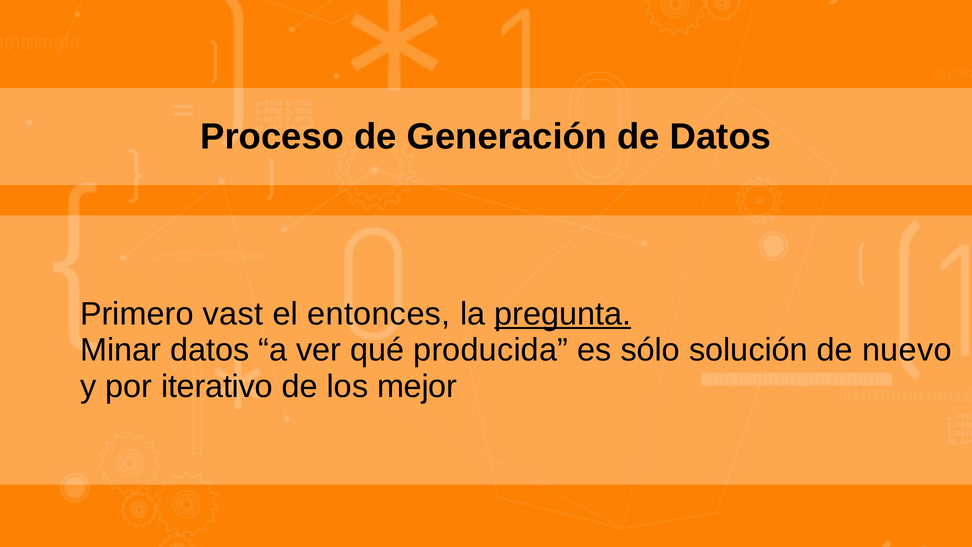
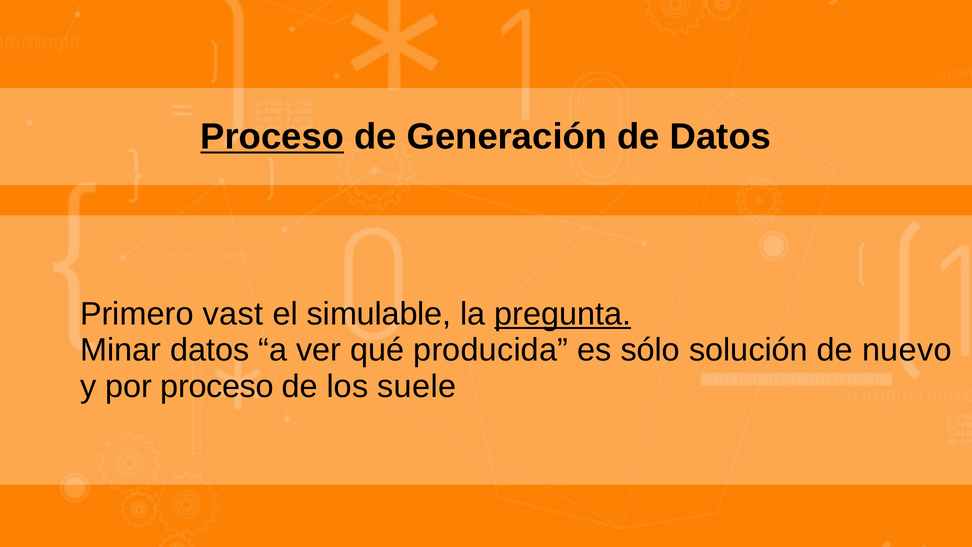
Proceso underline: none -> present (272, 137)
entonces: entonces -> simulable (379, 314)
por iterativo: iterativo -> proceso (217, 386)
mejor: mejor -> suele (417, 386)
